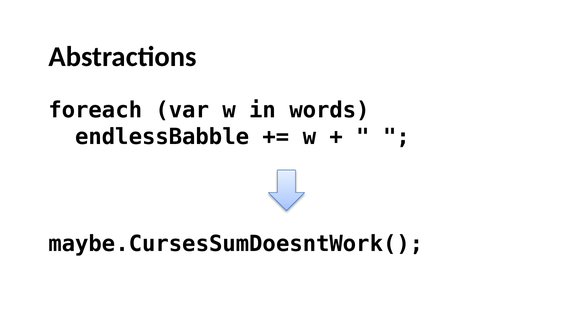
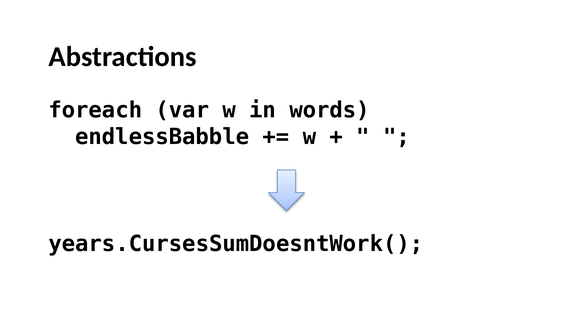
maybe.CursesSumDoesntWork(: maybe.CursesSumDoesntWork( -> years.CursesSumDoesntWork( (236, 244)
